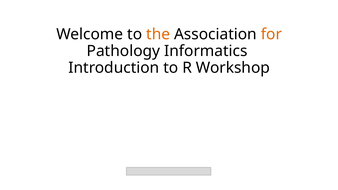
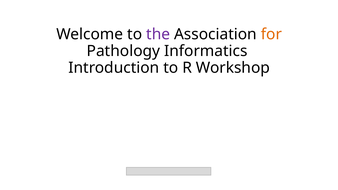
the colour: orange -> purple (158, 34)
